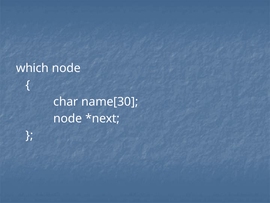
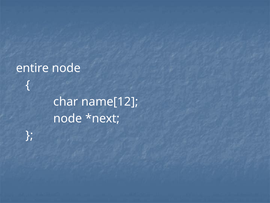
which: which -> entire (32, 68)
name[30: name[30 -> name[12 (110, 101)
